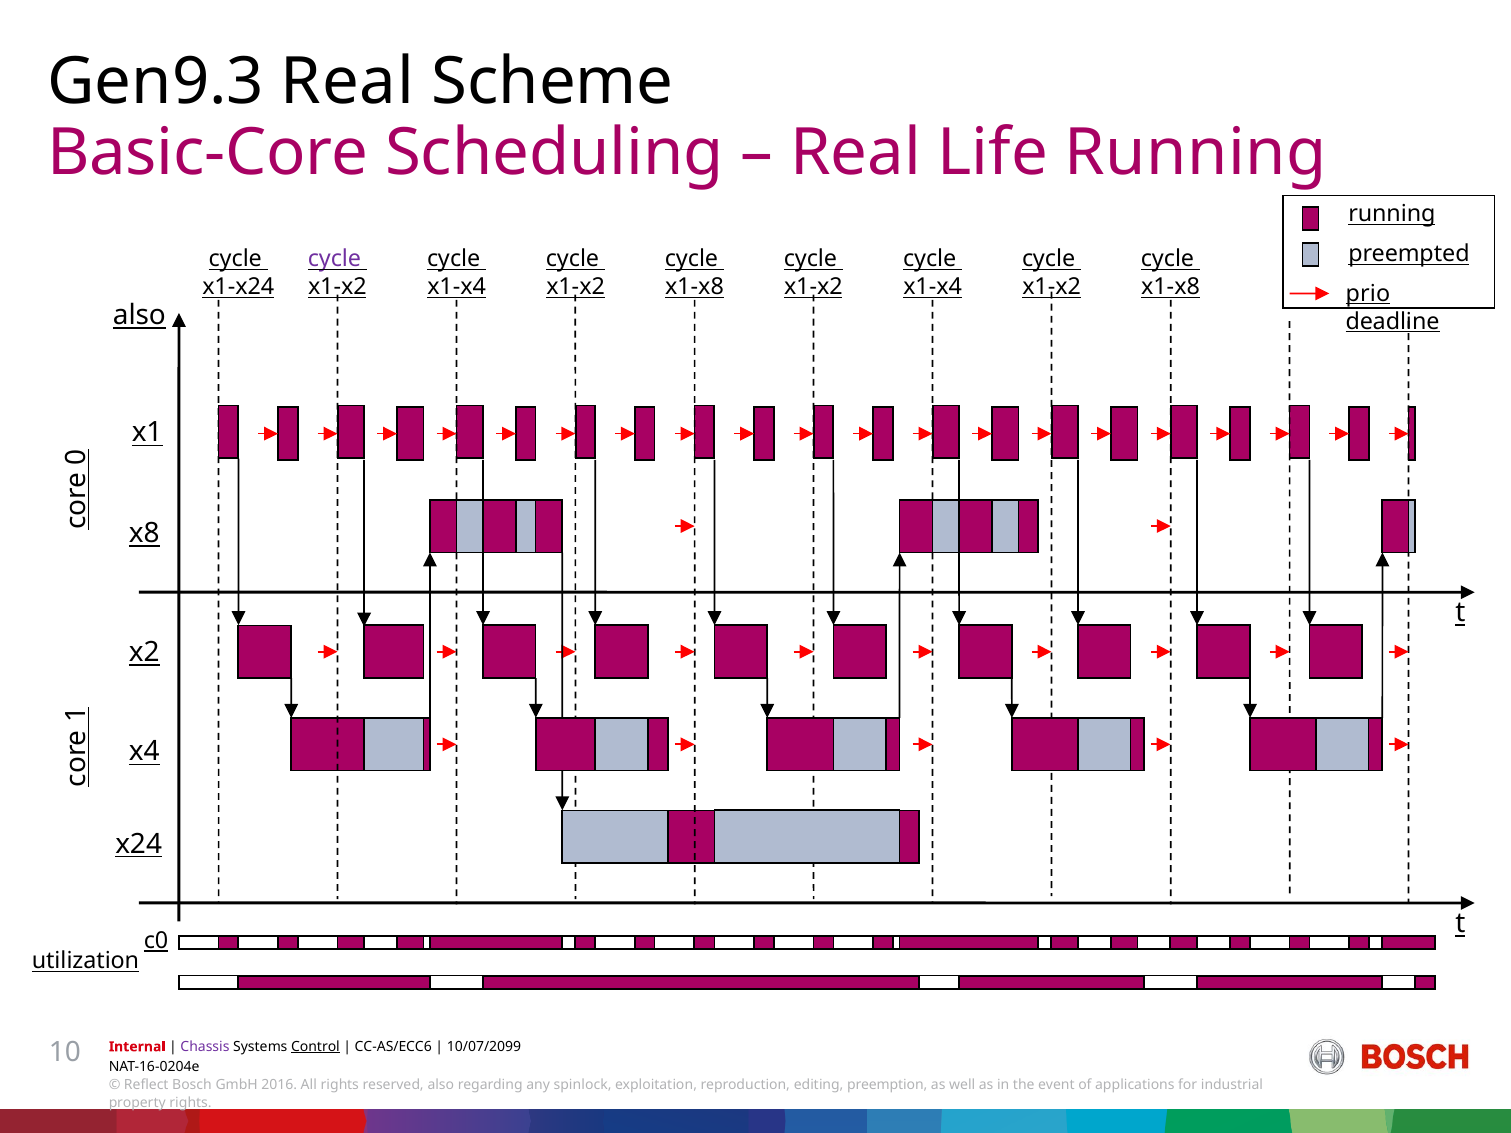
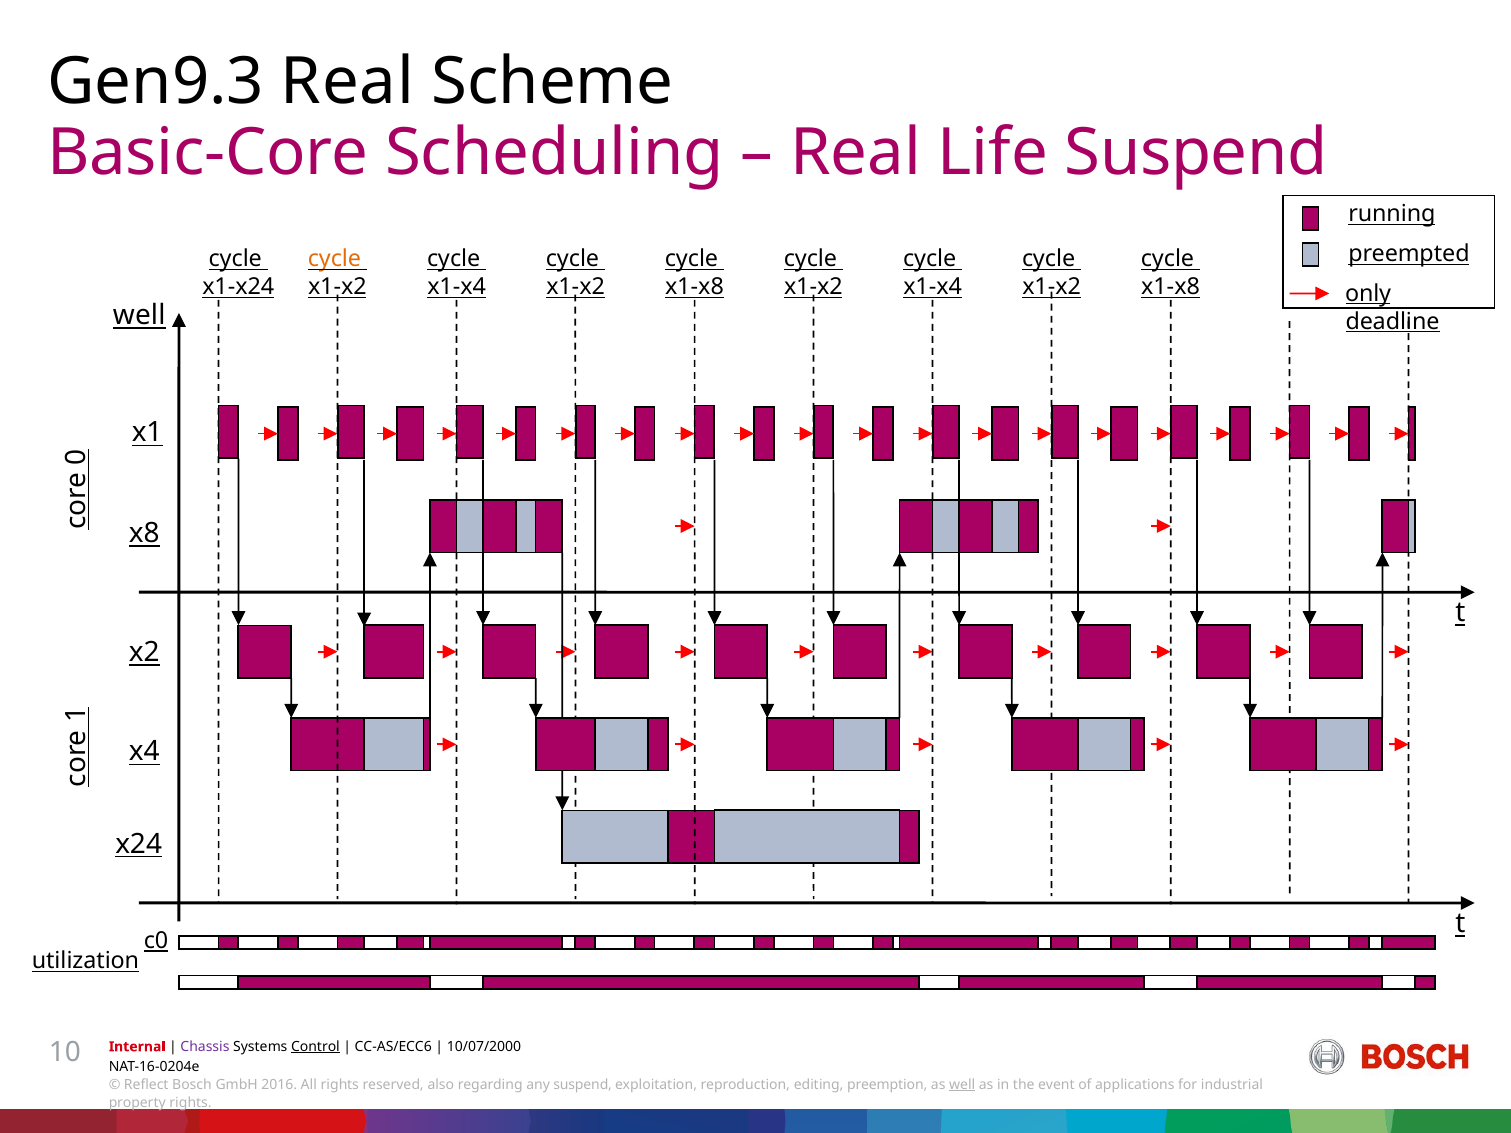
Life Running: Running -> Suspend (1196, 153)
cycle colour: purple -> orange (334, 259)
prio: prio -> only (1368, 293)
also: also -> well (139, 315)
10/07/2099: 10/07/2099 -> 10/07/2000 (484, 1047)
any spinlock: spinlock -> suspend (583, 1085)
well underline: none -> present (962, 1085)
